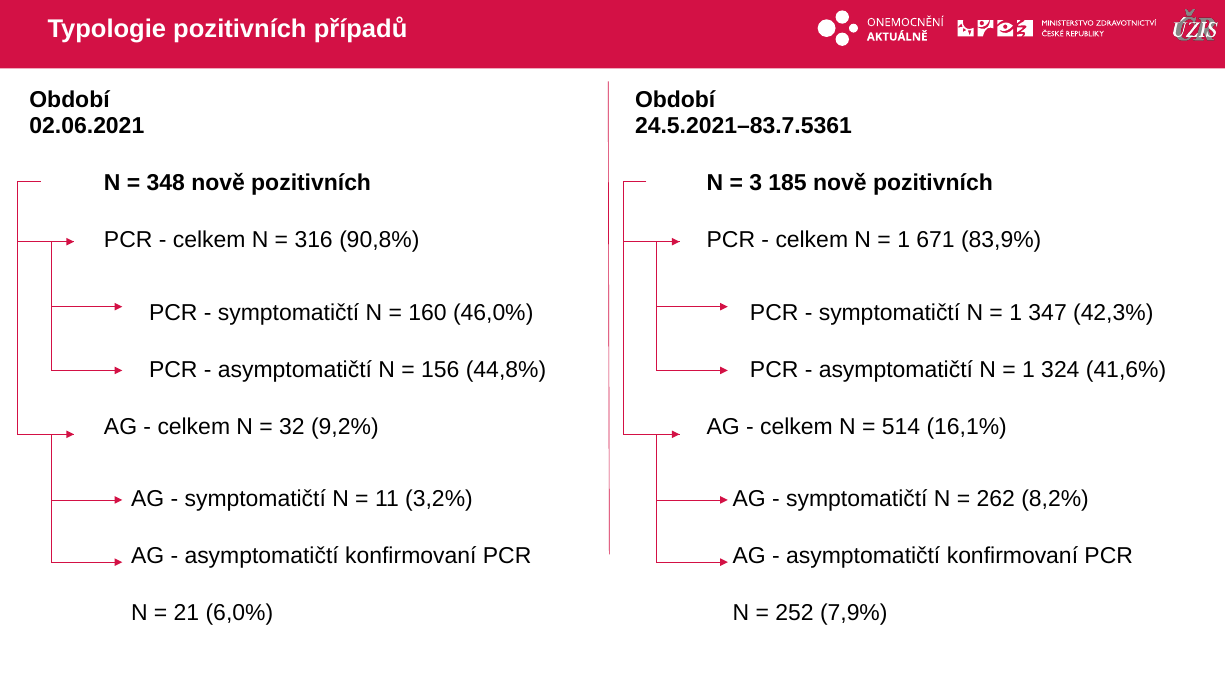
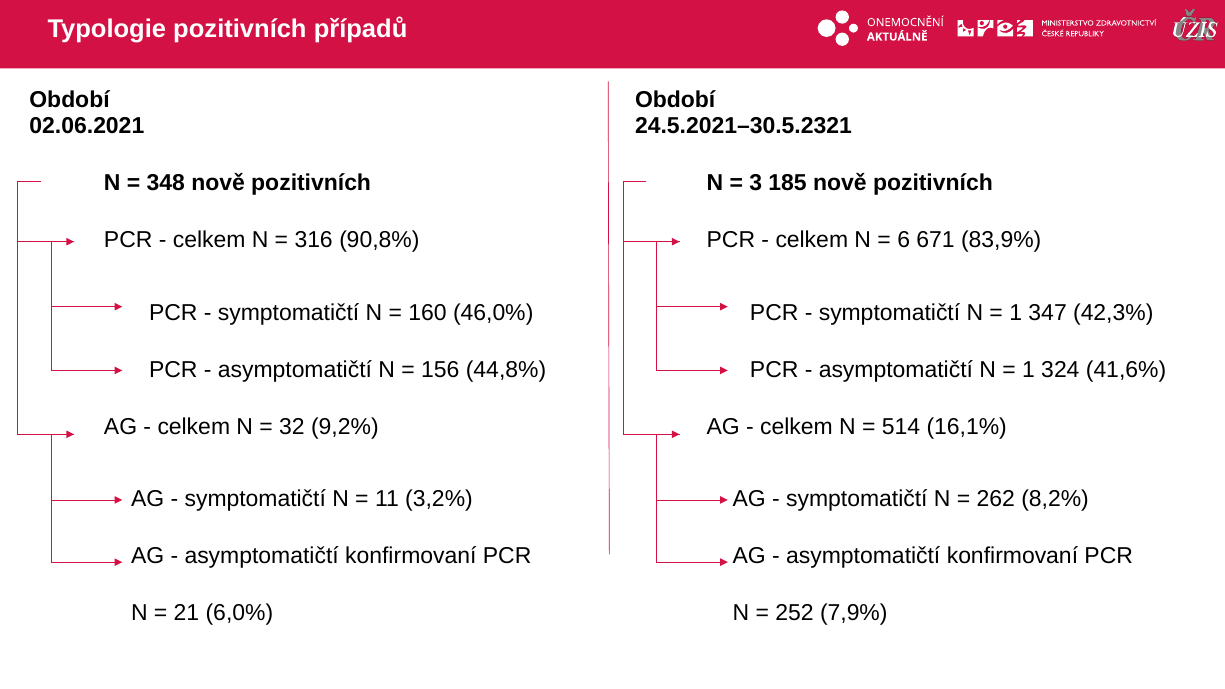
24.5.2021–83.7.5361: 24.5.2021–83.7.5361 -> 24.5.2021–30.5.2321 (743, 126)
1: 1 -> 6 (904, 240)
